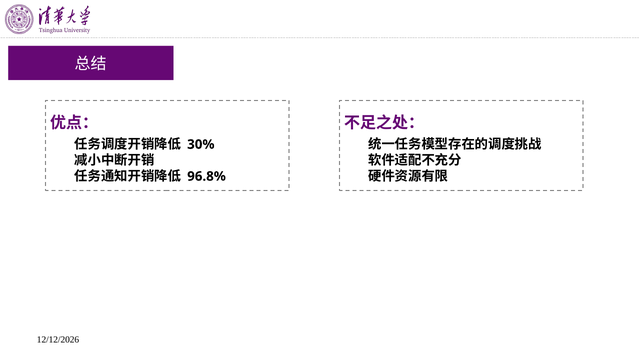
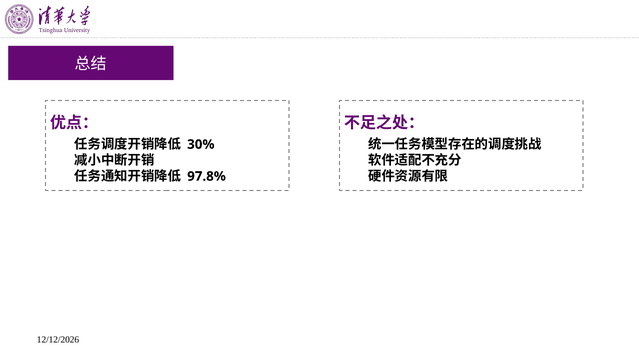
96.8%: 96.8% -> 97.8% (206, 177)
